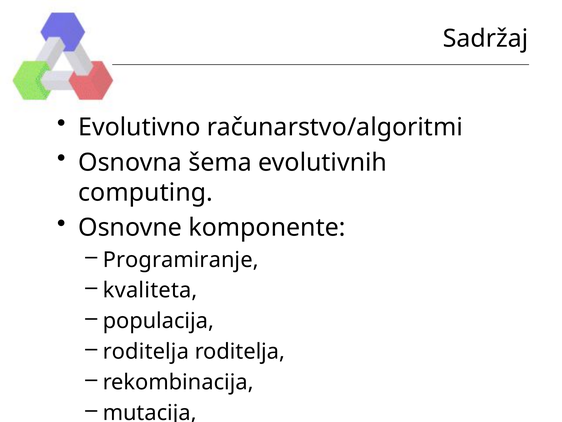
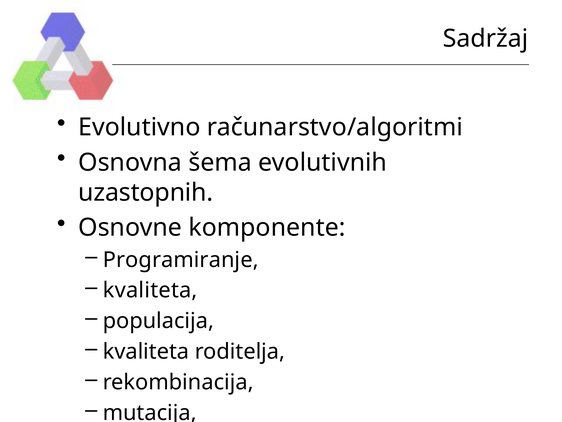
computing: computing -> uzastopnih (146, 192)
roditelja: roditelja -> kvaliteta (146, 351)
